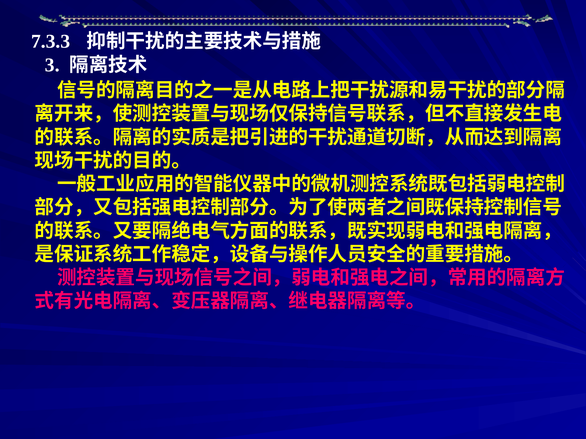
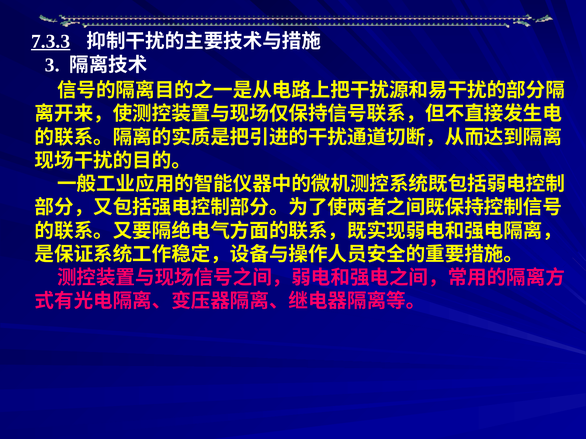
7.3.3 underline: none -> present (51, 41)
